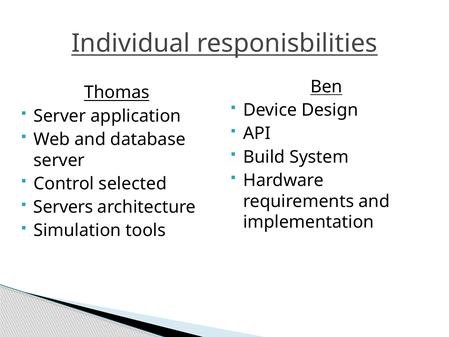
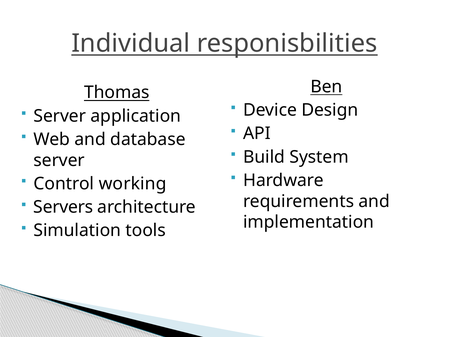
selected: selected -> working (133, 184)
